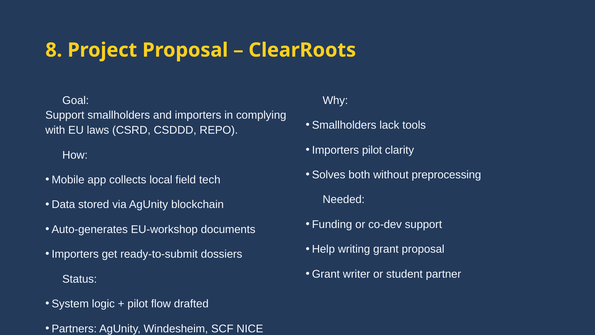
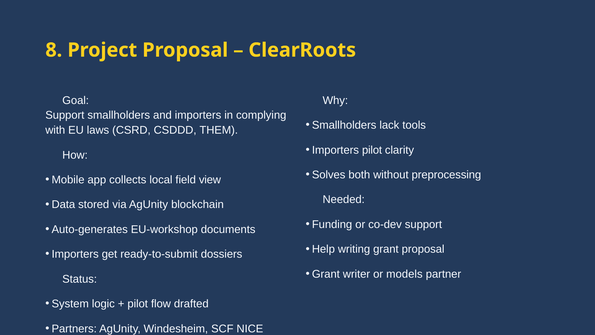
REPO: REPO -> THEM (219, 130)
tech: tech -> view (210, 180)
student: student -> models (404, 274)
